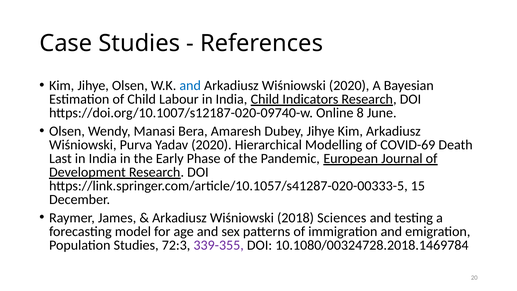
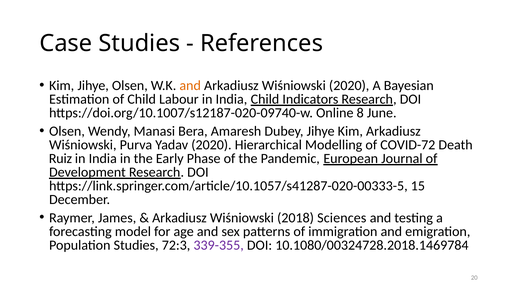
and colour: blue -> orange (190, 86)
COVID-69: COVID-69 -> COVID-72 (408, 145)
Last: Last -> Ruiz (60, 158)
